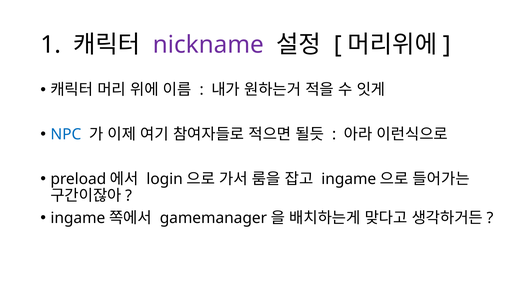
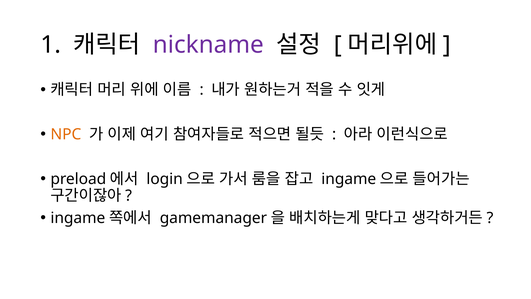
NPC colour: blue -> orange (66, 134)
